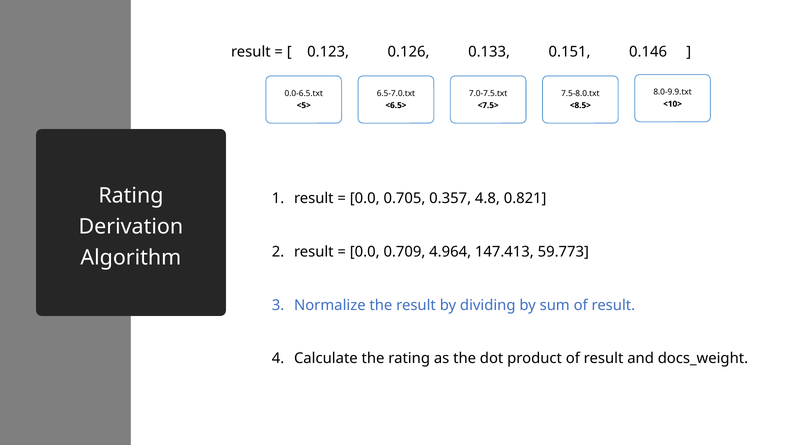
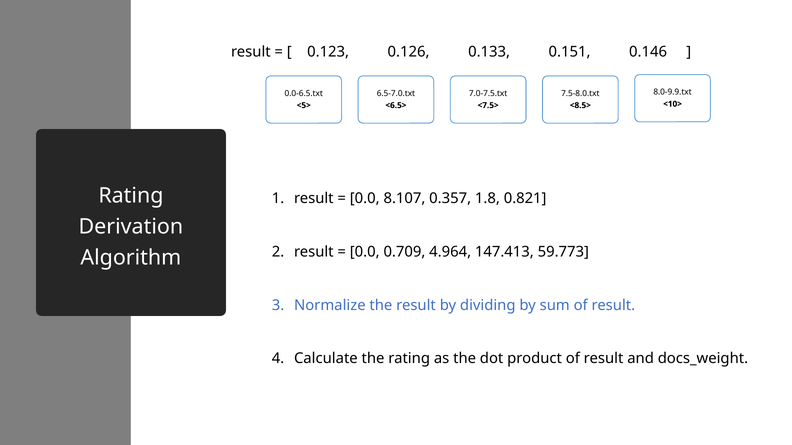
0.705: 0.705 -> 8.107 (404, 199)
4.8: 4.8 -> 1.8 (487, 199)
